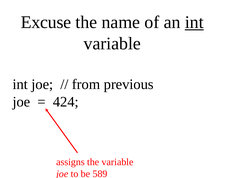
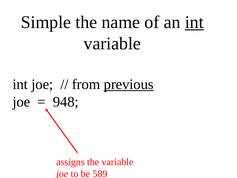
Excuse: Excuse -> Simple (46, 22)
previous underline: none -> present (129, 84)
424: 424 -> 948 (66, 102)
